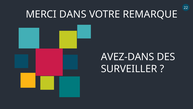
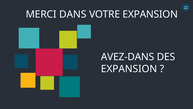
VOTRE REMARQUE: REMARQUE -> EXPANSION (150, 14)
SURVEILLER: SURVEILLER -> EXPANSION (129, 69)
